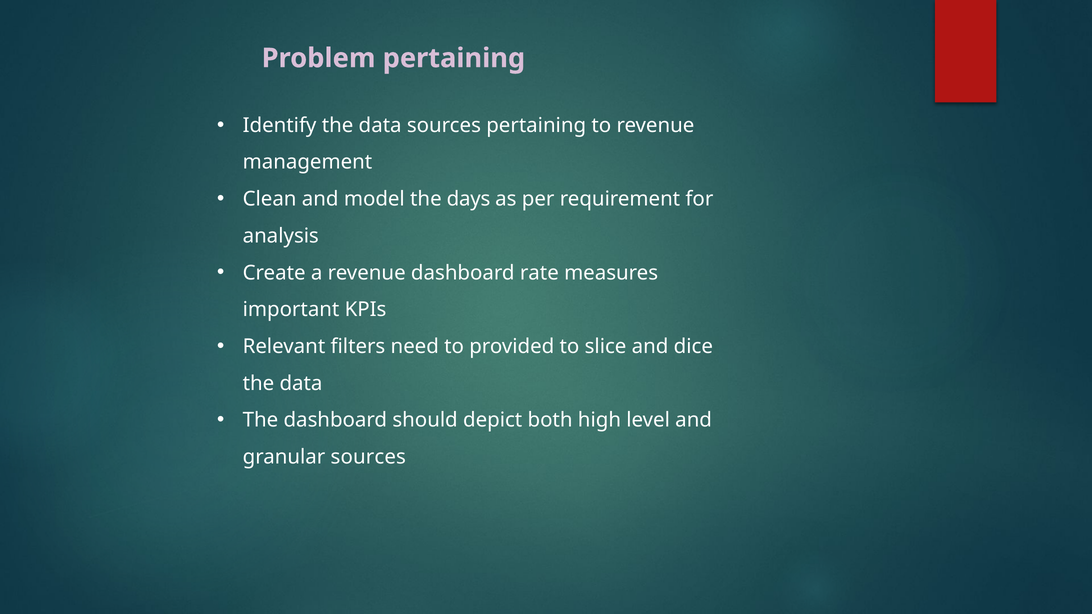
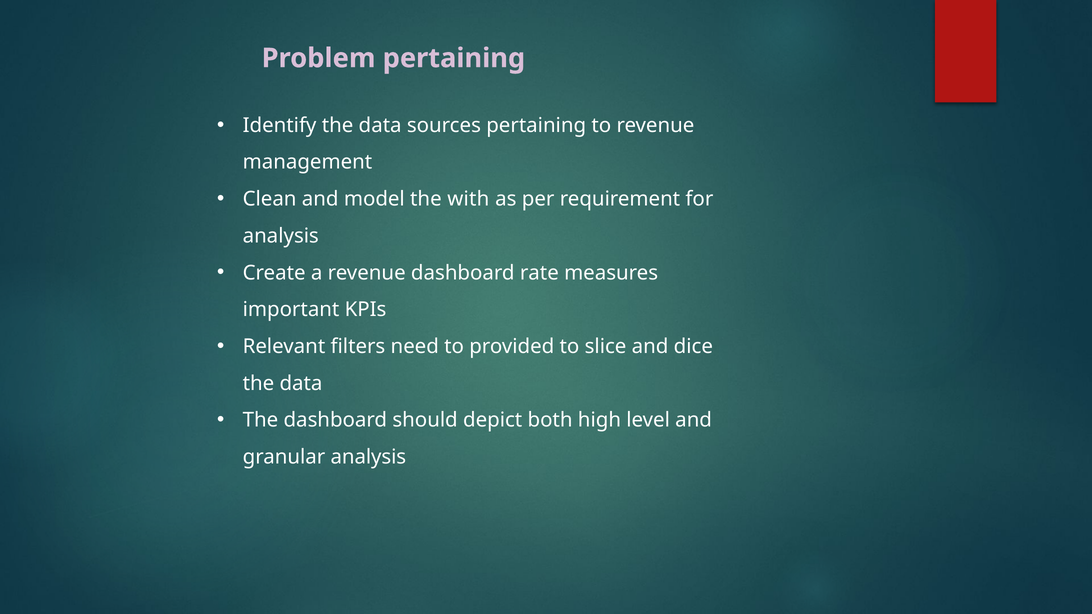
days: days -> with (468, 199)
granular sources: sources -> analysis (368, 457)
